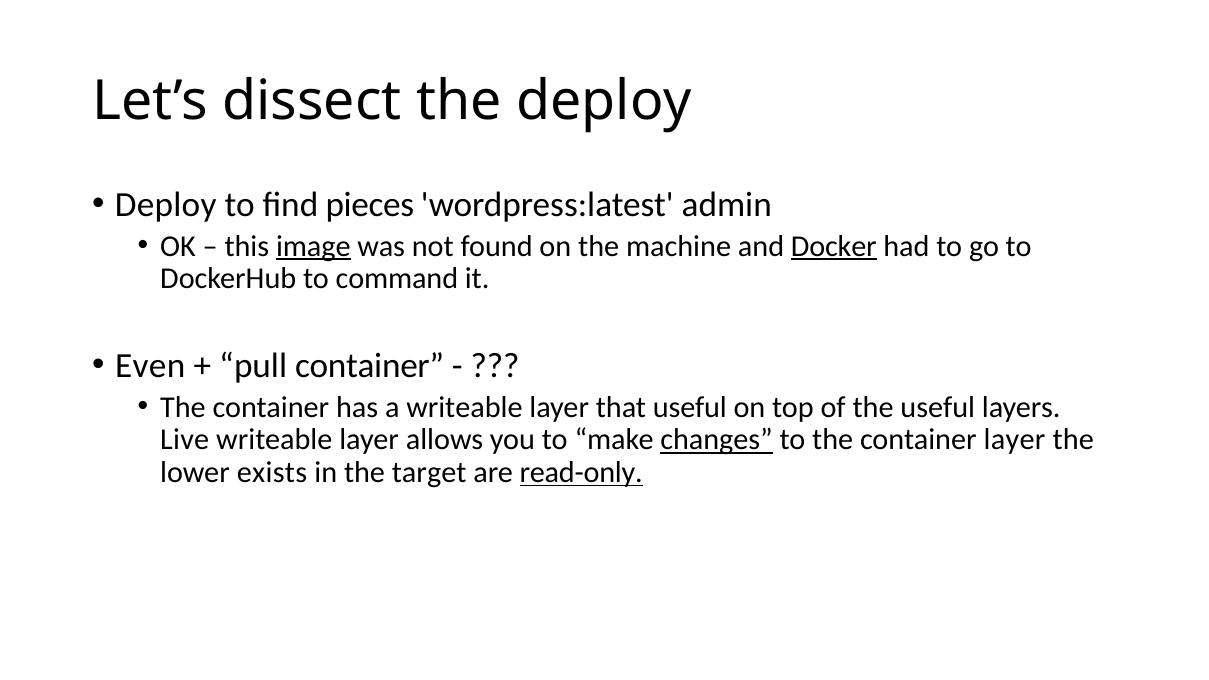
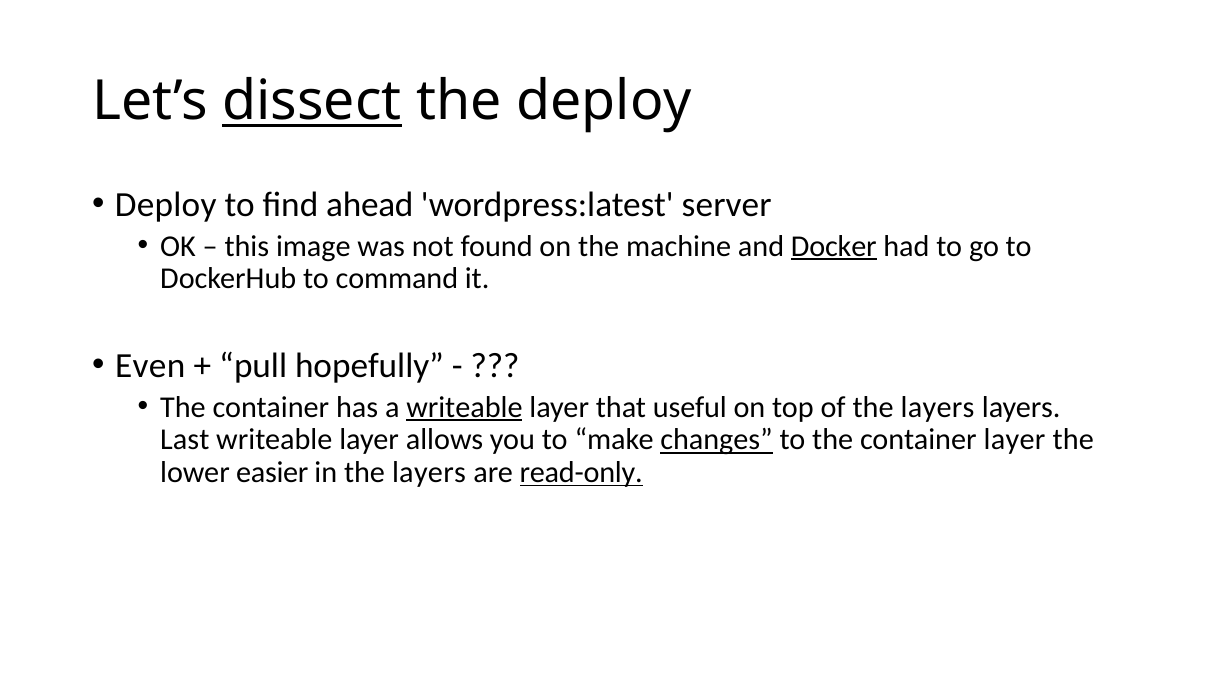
dissect underline: none -> present (312, 102)
pieces: pieces -> ahead (370, 204)
admin: admin -> server (727, 204)
image underline: present -> none (313, 246)
pull container: container -> hopefully (369, 366)
writeable underline: none -> present (464, 407)
of the useful: useful -> layers (938, 407)
Live: Live -> Last (185, 440)
exists: exists -> easier (272, 472)
in the target: target -> layers (429, 472)
